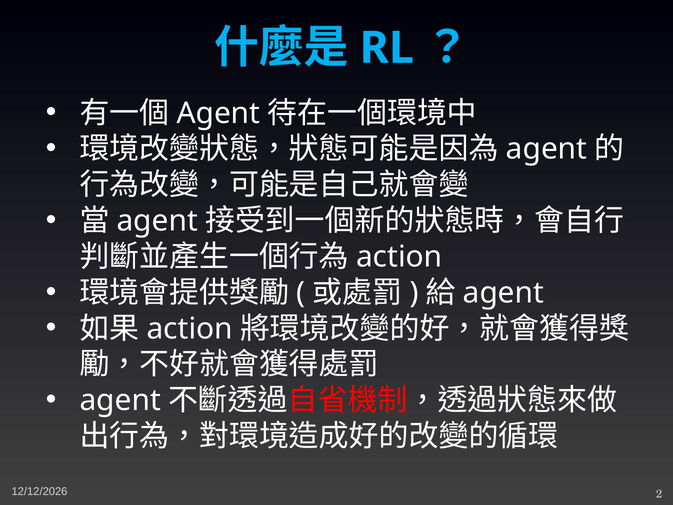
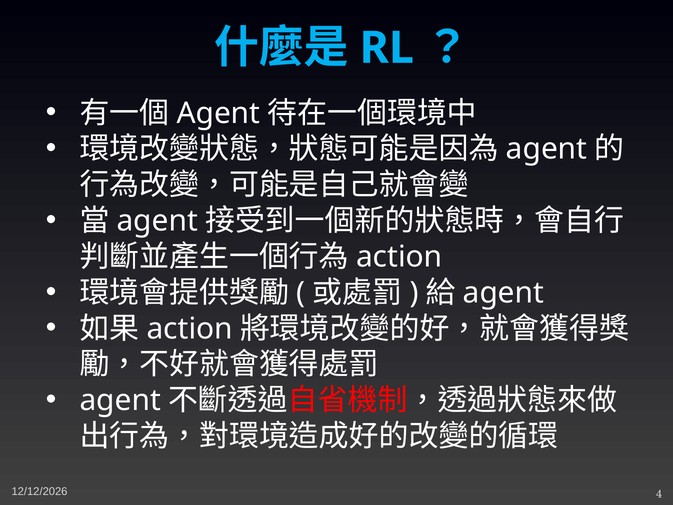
2: 2 -> 4 (659, 494)
